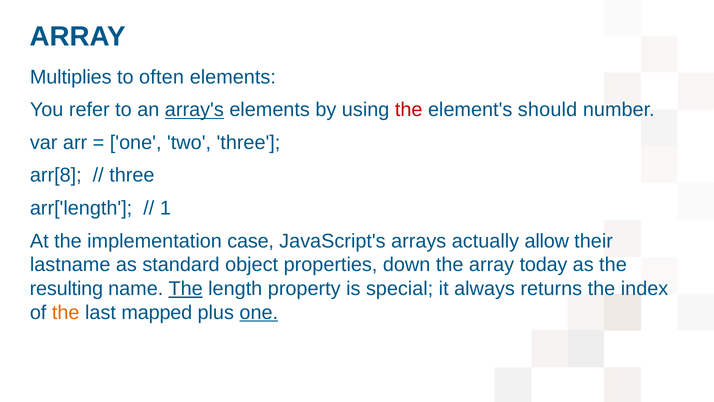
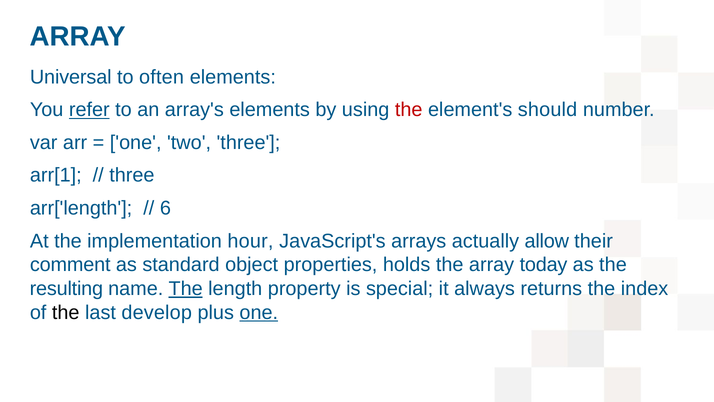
Multiplies: Multiplies -> Universal (71, 77)
refer underline: none -> present (89, 110)
array's underline: present -> none (194, 110)
arr[8: arr[8 -> arr[1 (56, 175)
1: 1 -> 6 (165, 208)
case: case -> hour (250, 241)
lastname: lastname -> comment (70, 265)
down: down -> holds (407, 265)
the colour: orange -> black (66, 312)
mapped: mapped -> develop (157, 312)
